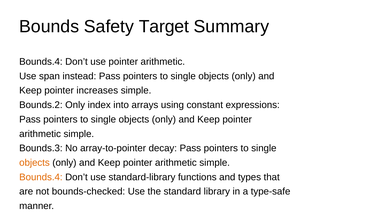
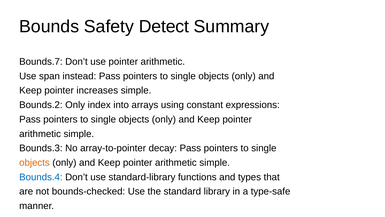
Target: Target -> Detect (164, 27)
Bounds.4: Bounds.4 -> Bounds.7 (41, 62)
Bounds.4 colour: orange -> blue (41, 177)
